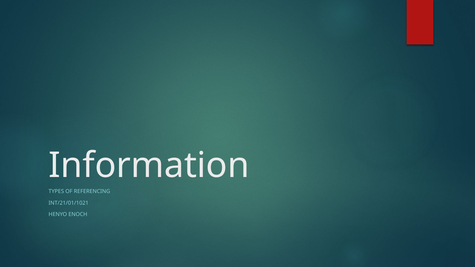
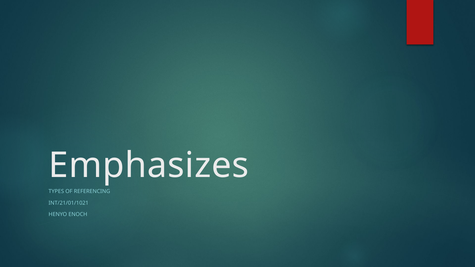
Information: Information -> Emphasizes (149, 165)
